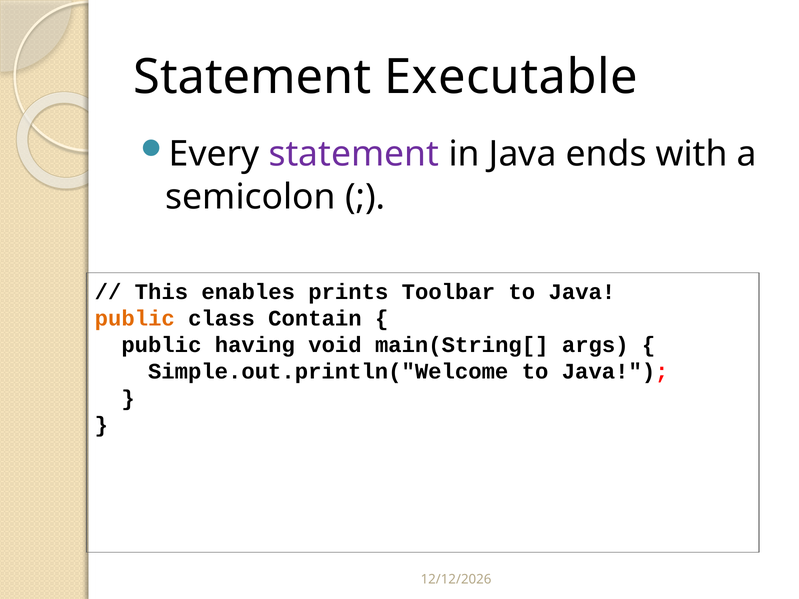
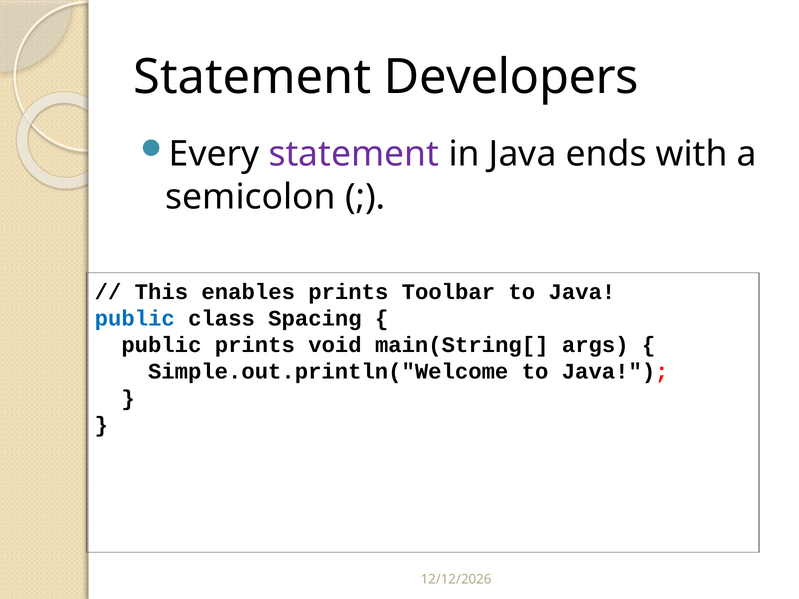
Executable: Executable -> Developers (511, 77)
public colour: orange -> blue (135, 318)
Contain: Contain -> Spacing (315, 318)
public having: having -> prints (255, 345)
